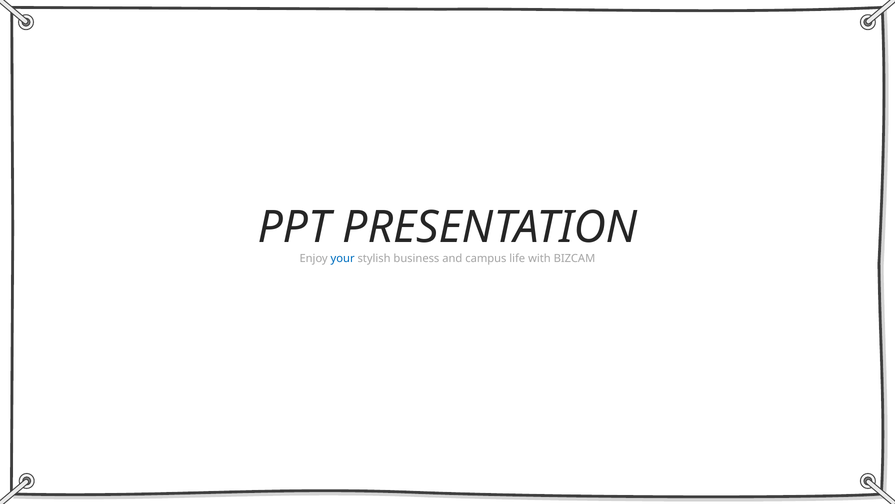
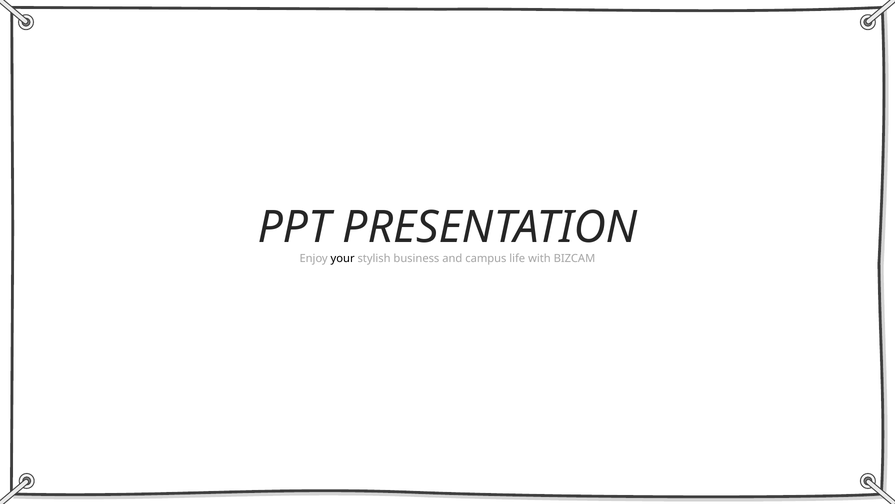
your colour: blue -> black (343, 258)
